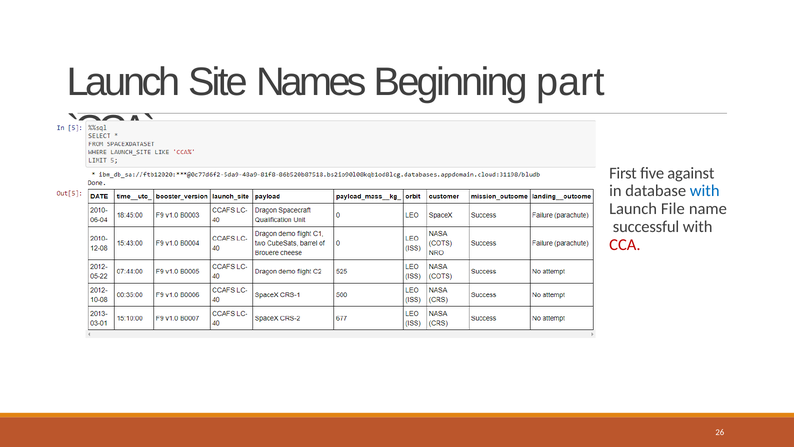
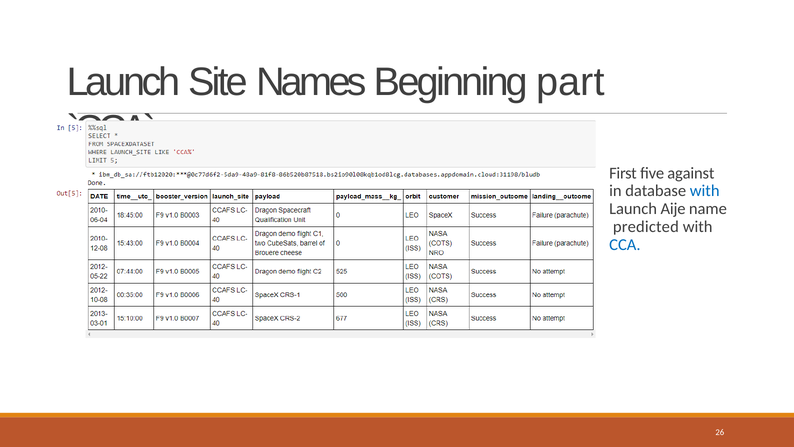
File: File -> Aije (673, 209)
successful: successful -> predicted (646, 227)
CCA colour: red -> blue (625, 244)
